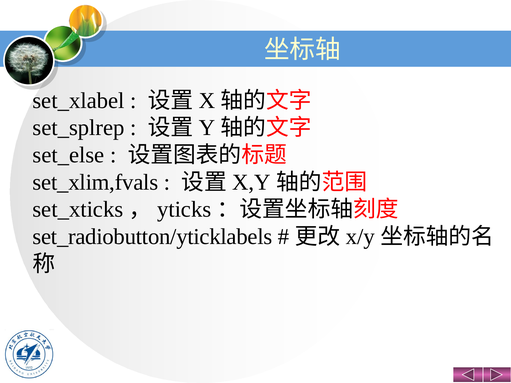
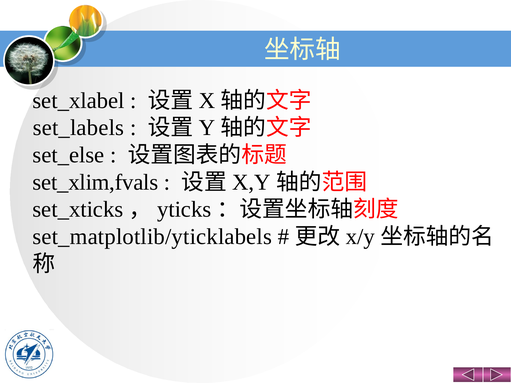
set_splrep: set_splrep -> set_labels (78, 128)
set_radiobutton/yticklabels: set_radiobutton/yticklabels -> set_matplotlib/yticklabels (152, 237)
